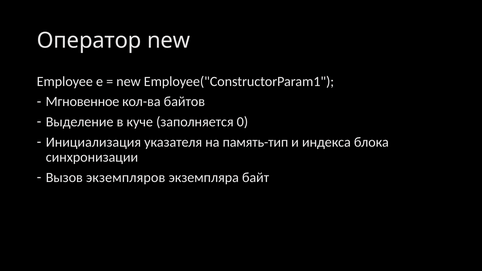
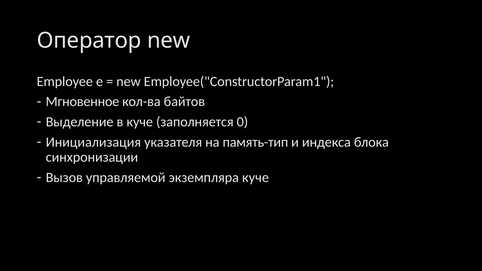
экземпляров: экземпляров -> управляемой (126, 178)
экземпляра байт: байт -> куче (255, 178)
